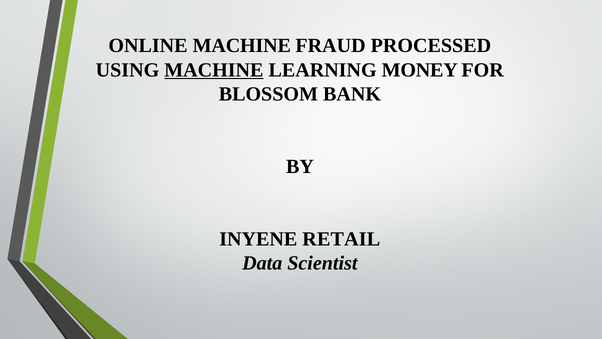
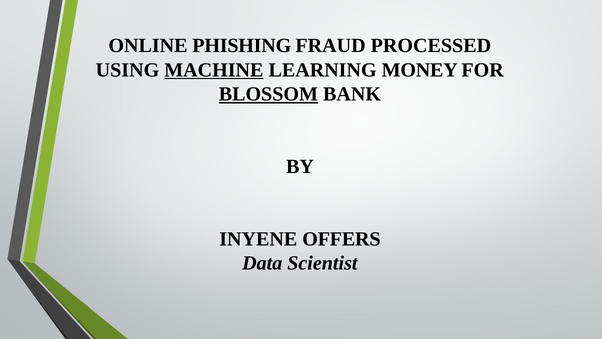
ONLINE MACHINE: MACHINE -> PHISHING (242, 46)
BLOSSOM underline: none -> present (268, 94)
RETAIL: RETAIL -> OFFERS (341, 239)
